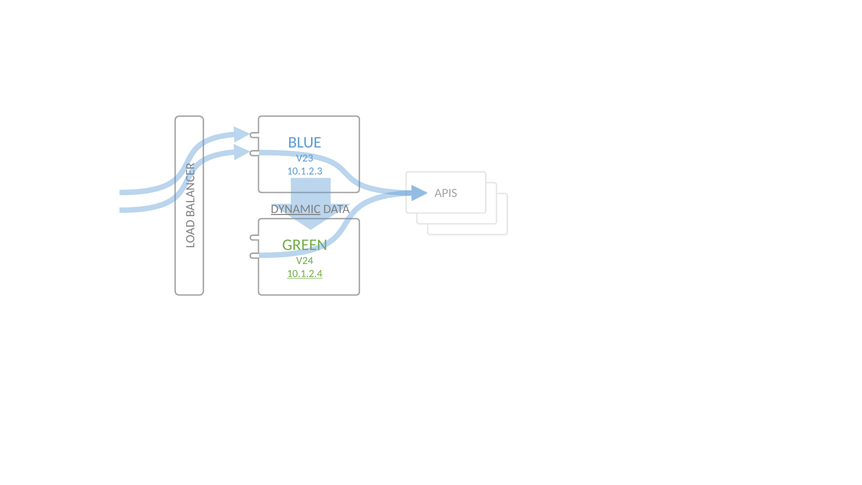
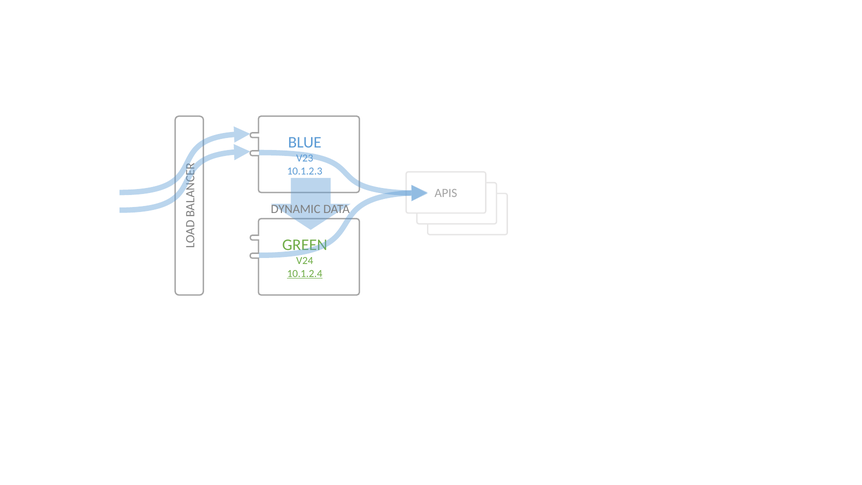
DYNAMIC underline: present -> none (296, 209)
